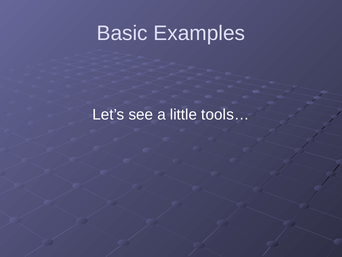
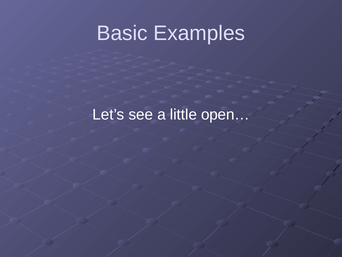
tools…: tools… -> open… (225, 114)
